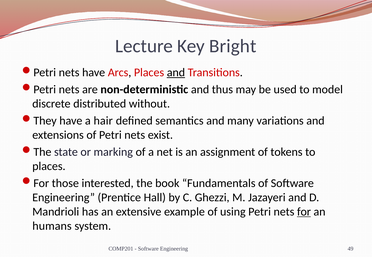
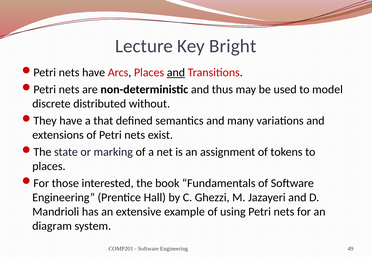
hair: hair -> that (103, 121)
for underline: present -> none (304, 212)
humans: humans -> diagram (52, 226)
